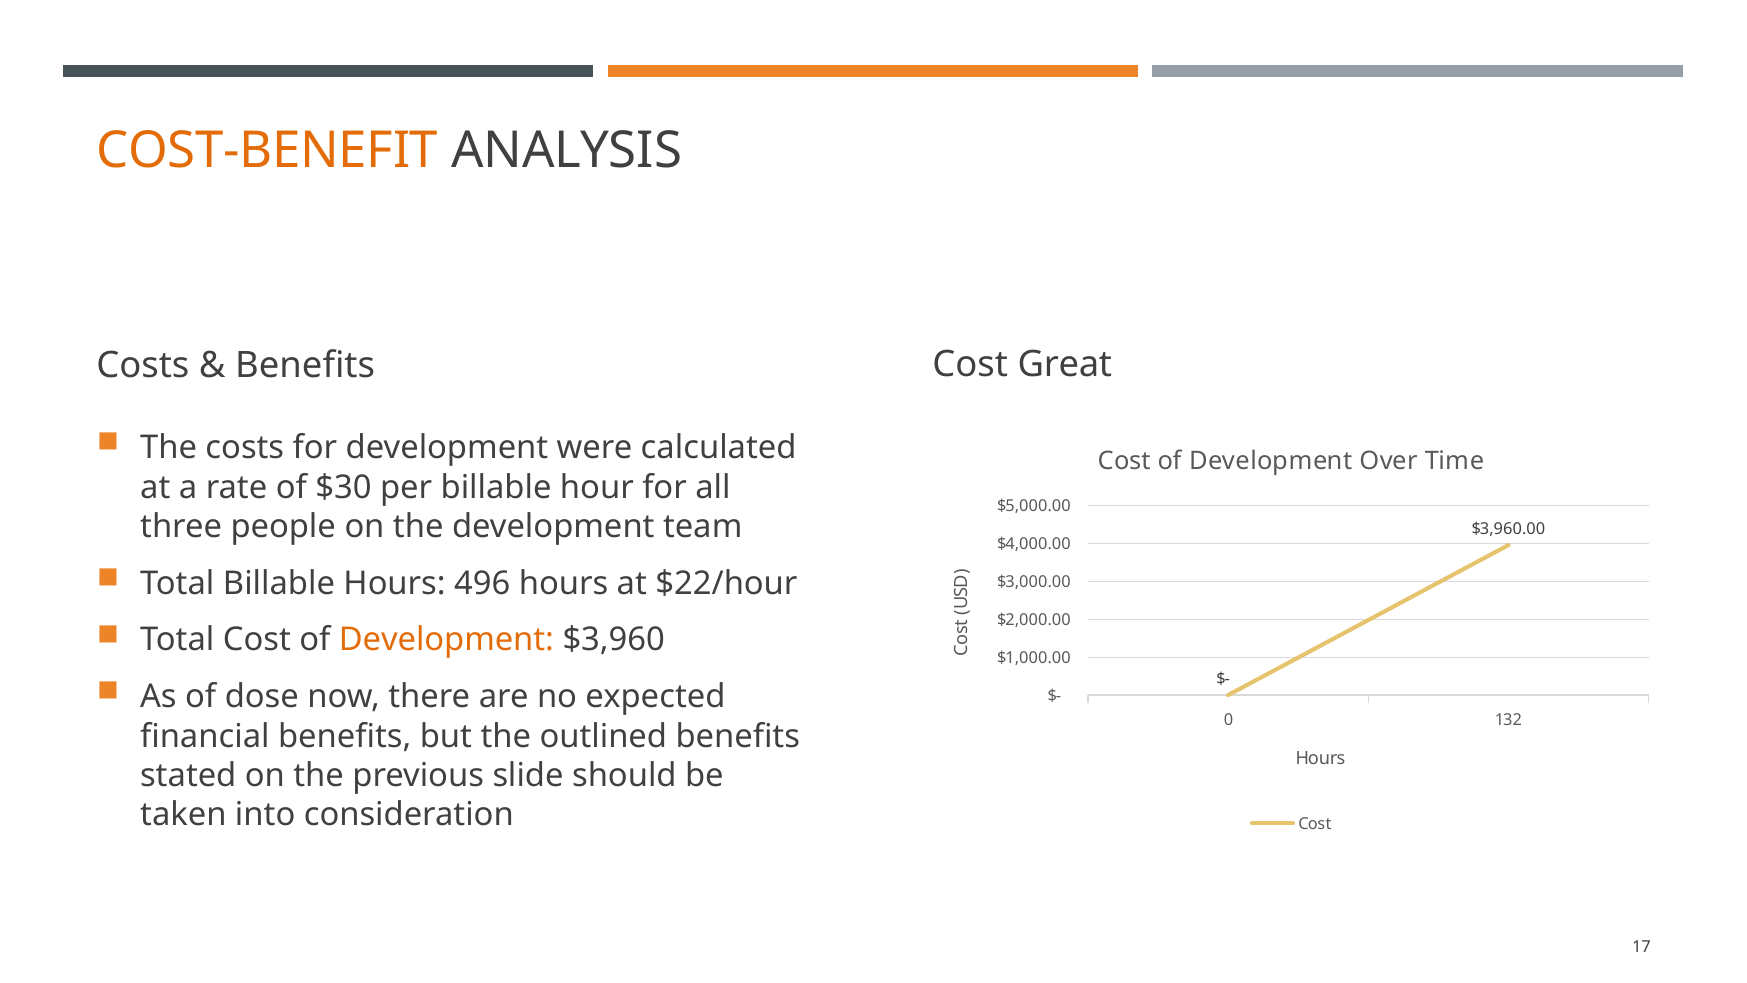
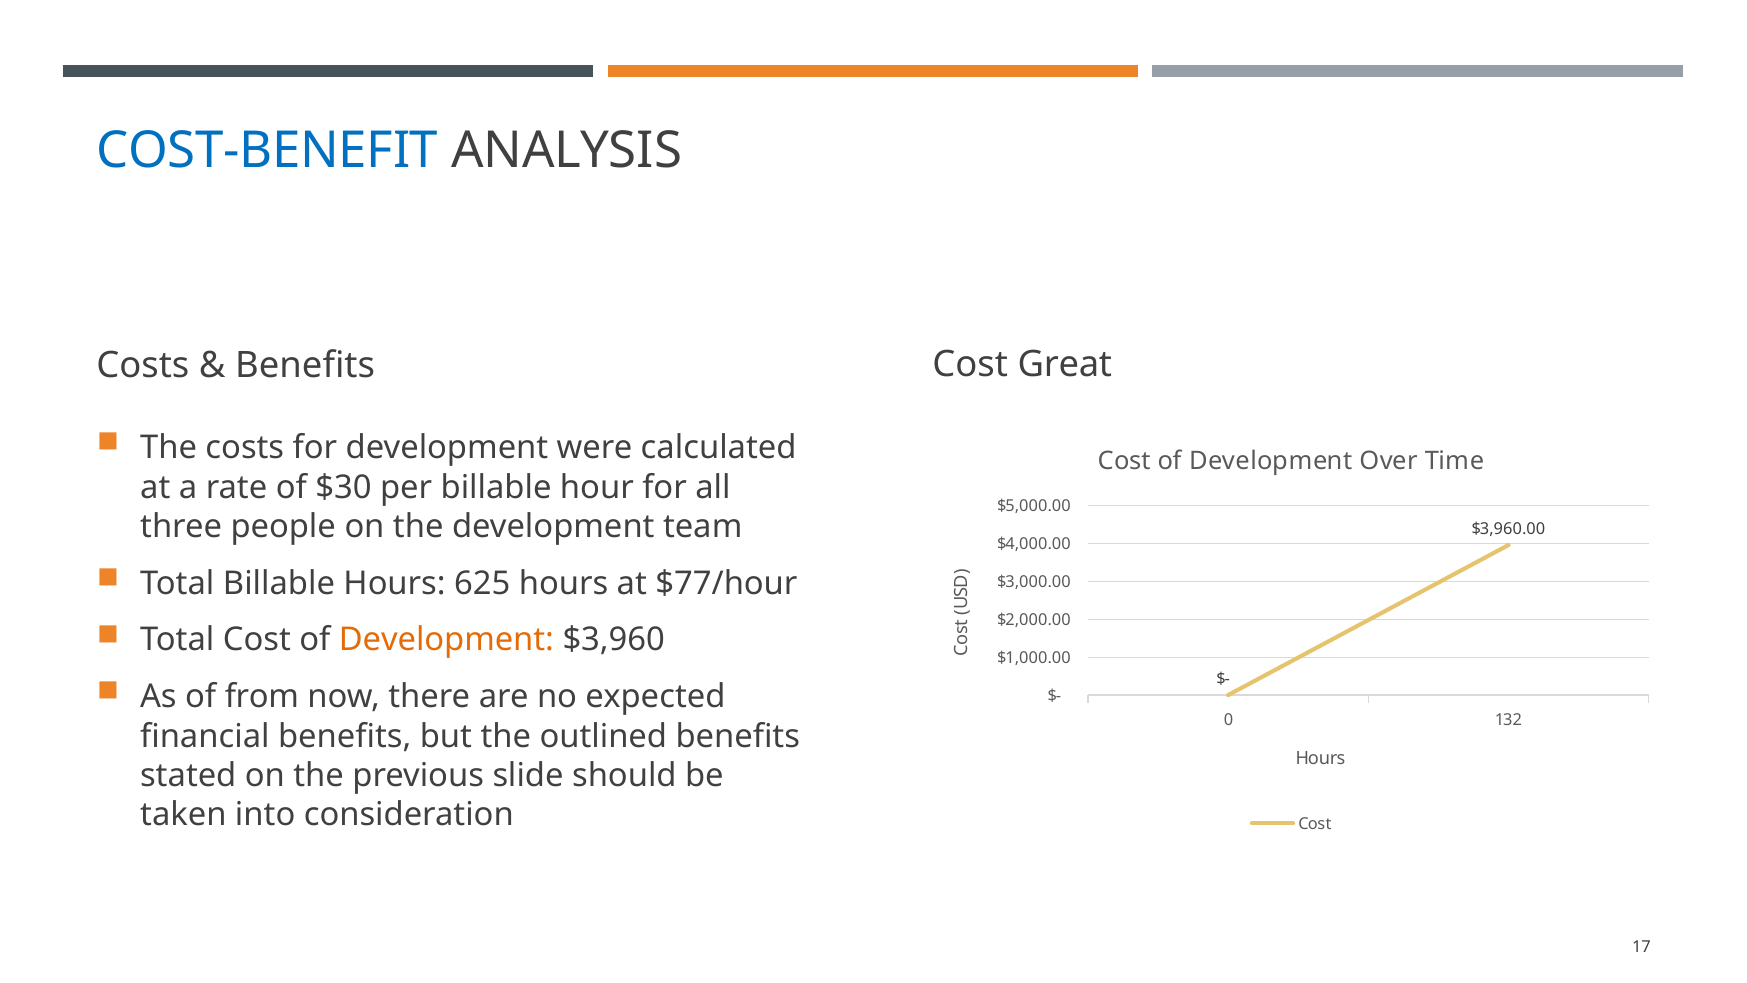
COST-BENEFIT colour: orange -> blue (267, 150)
496: 496 -> 625 (482, 583)
$22/hour: $22/hour -> $77/hour (726, 583)
dose: dose -> from (262, 697)
